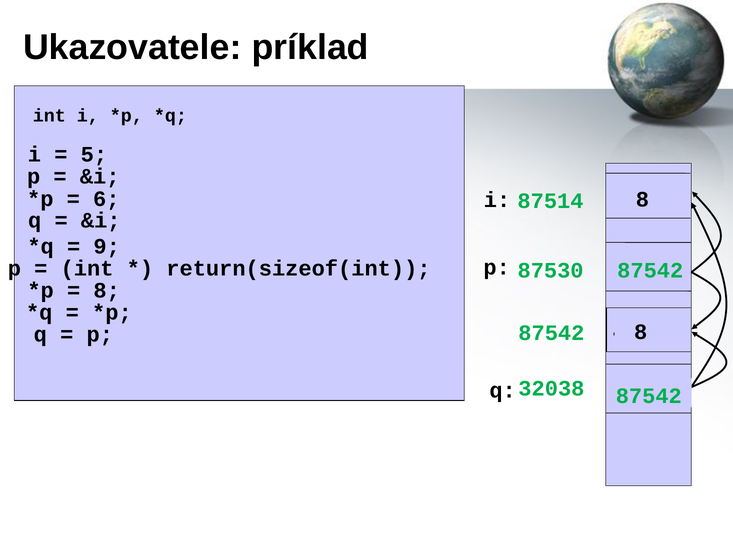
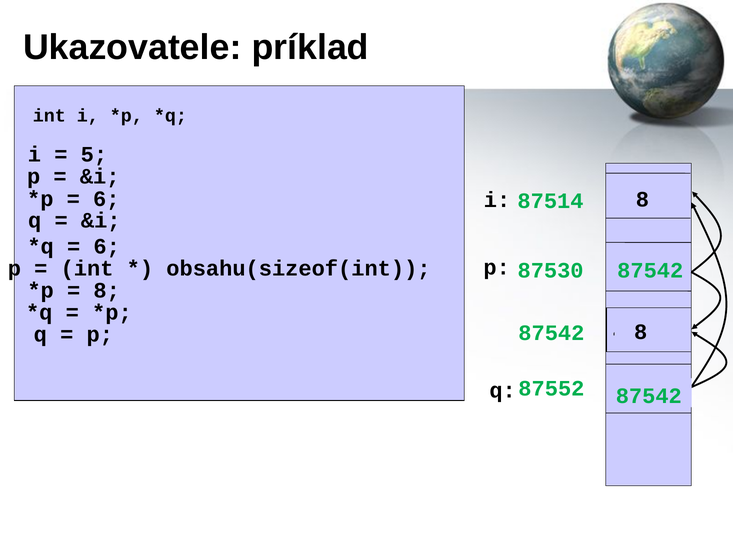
9: 9 -> 6 (107, 247)
return(sizeof(int: return(sizeof(int -> obsahu(sizeof(int (298, 269)
32038: 32038 -> 87552 (551, 389)
